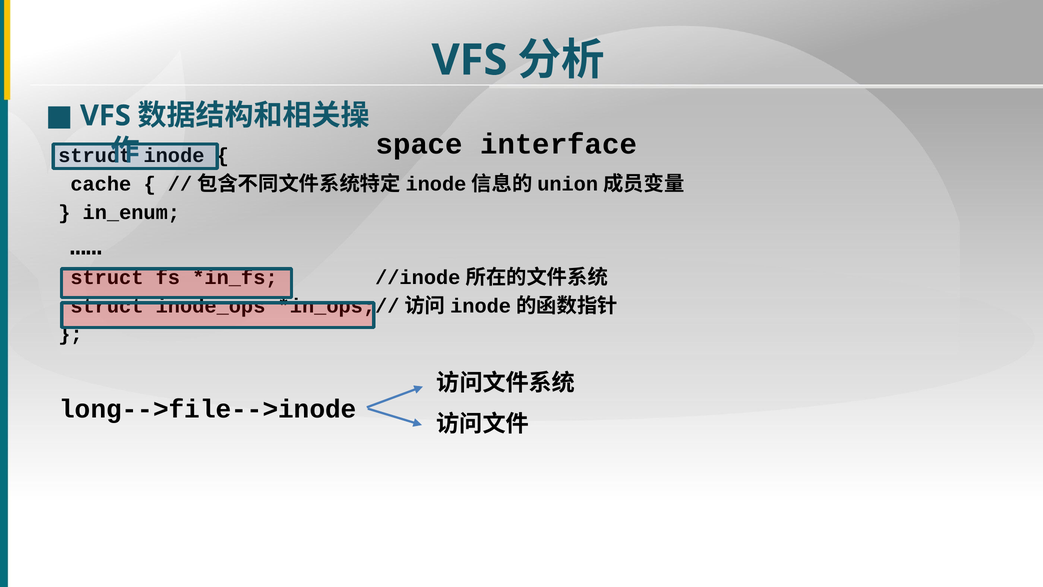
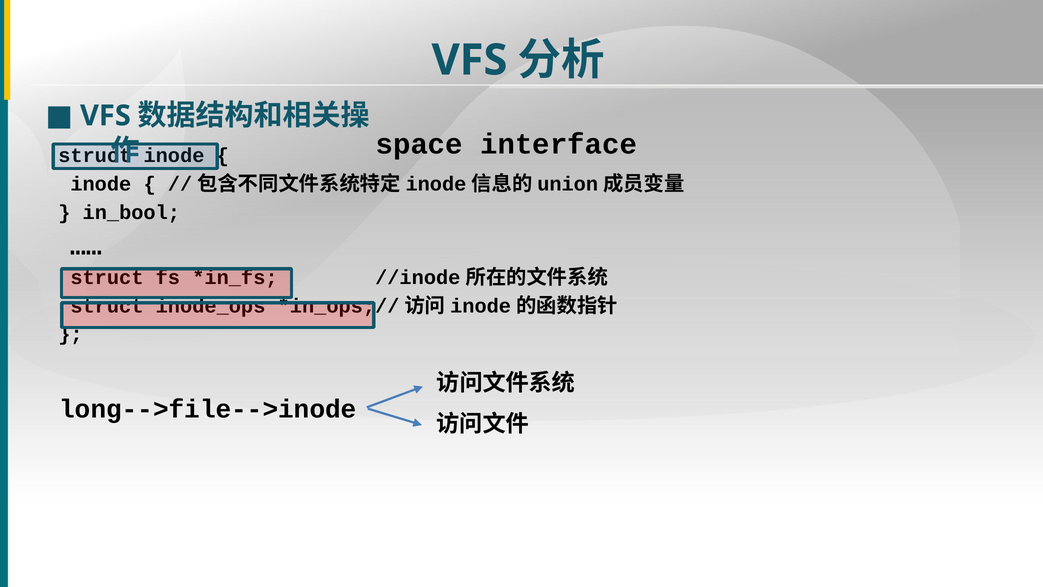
cache: cache -> inode (101, 184)
in_enum: in_enum -> in_bool (131, 212)
